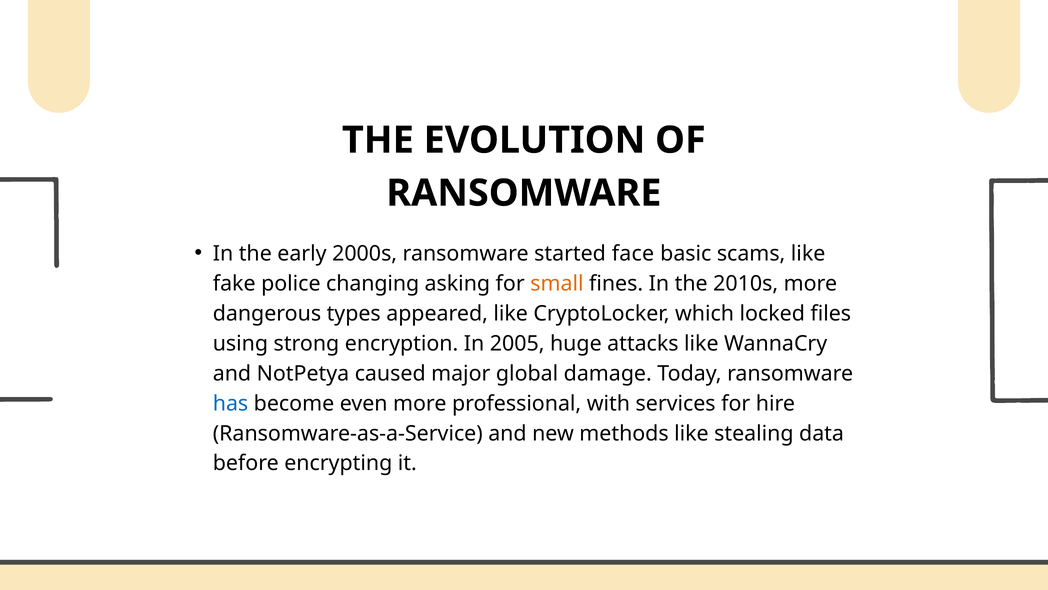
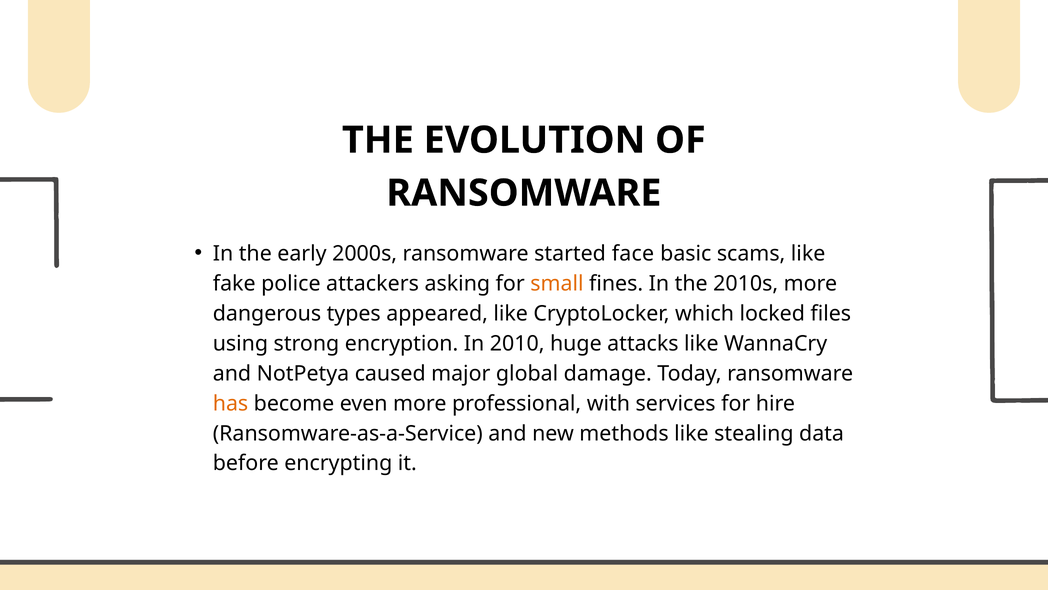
changing: changing -> attackers (373, 283)
2005: 2005 -> 2010 (517, 343)
has colour: blue -> orange (231, 403)
